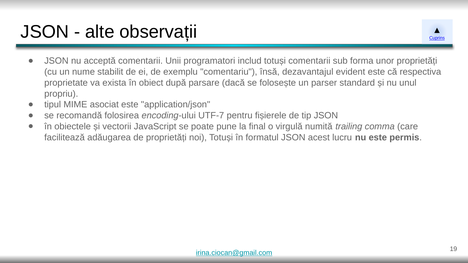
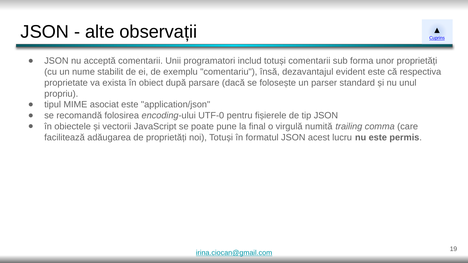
UTF-7: UTF-7 -> UTF-0 (211, 116)
